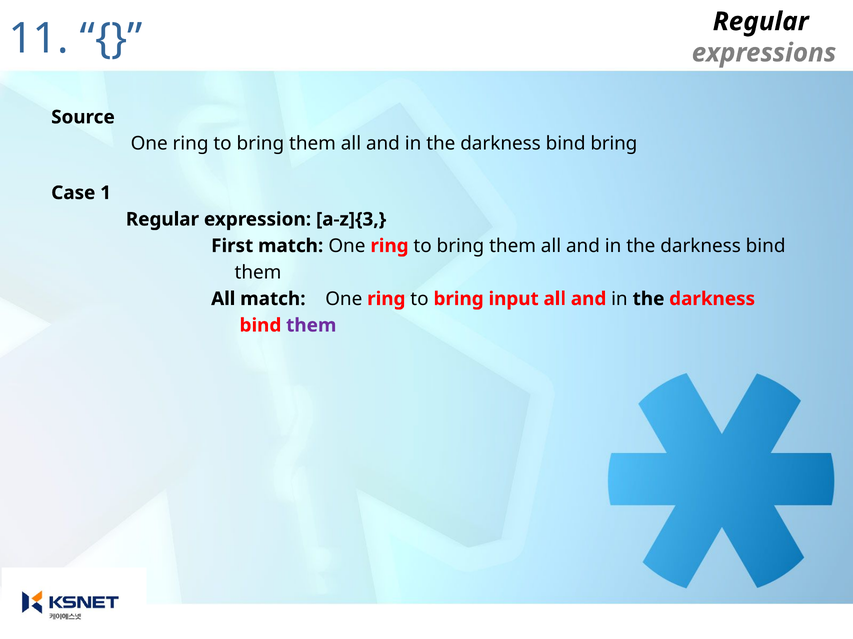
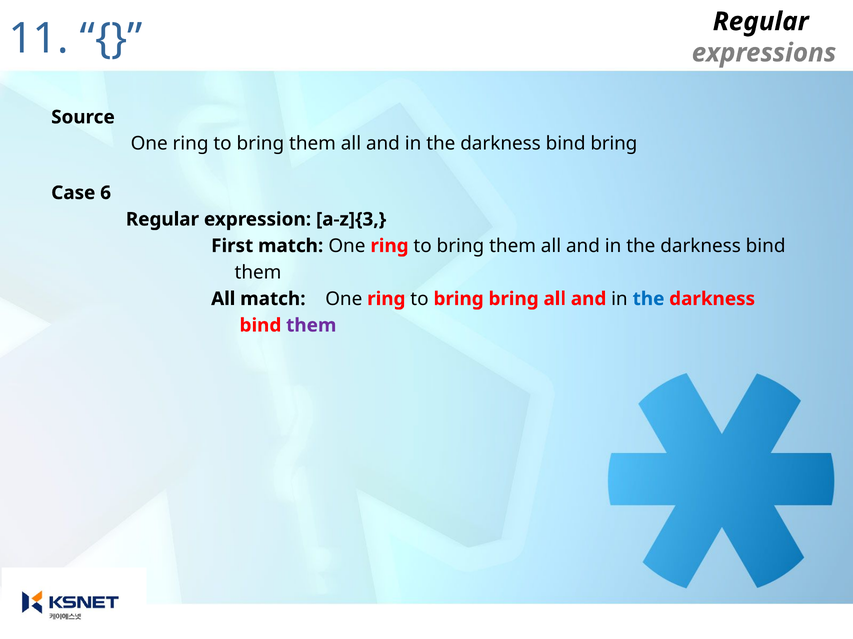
1: 1 -> 6 (106, 193)
bring input: input -> bring (514, 299)
the colour: black -> blue (649, 299)
